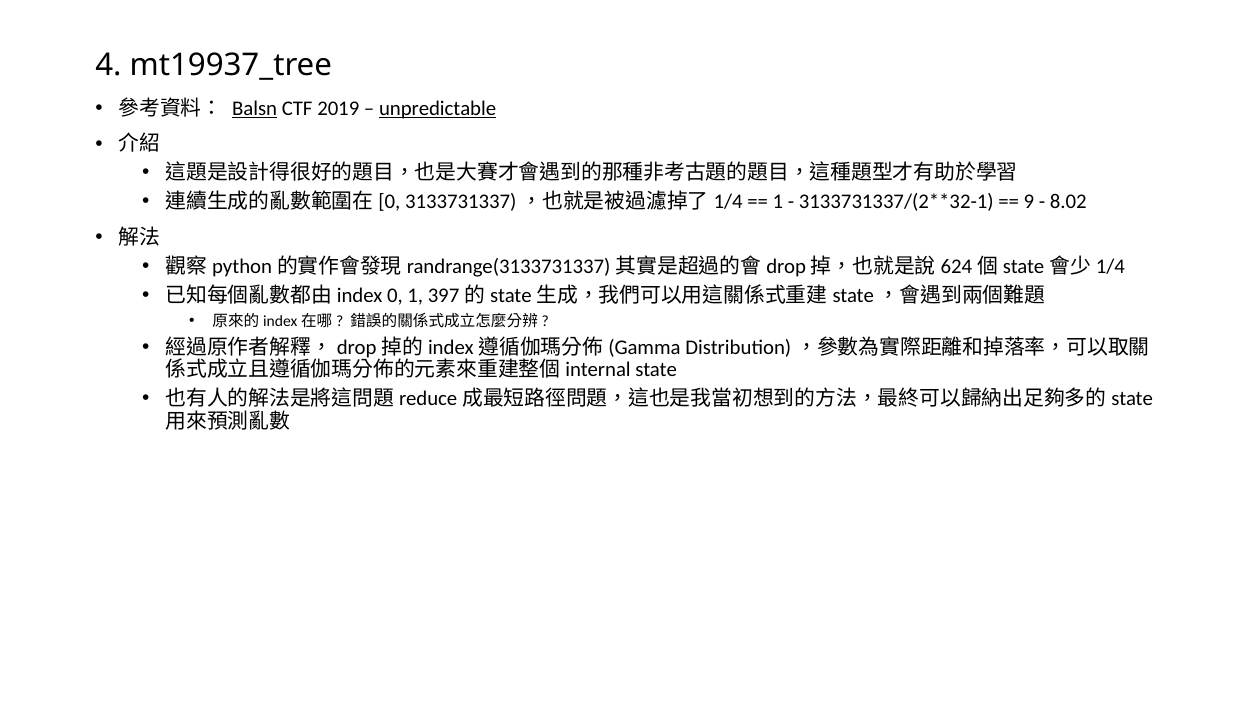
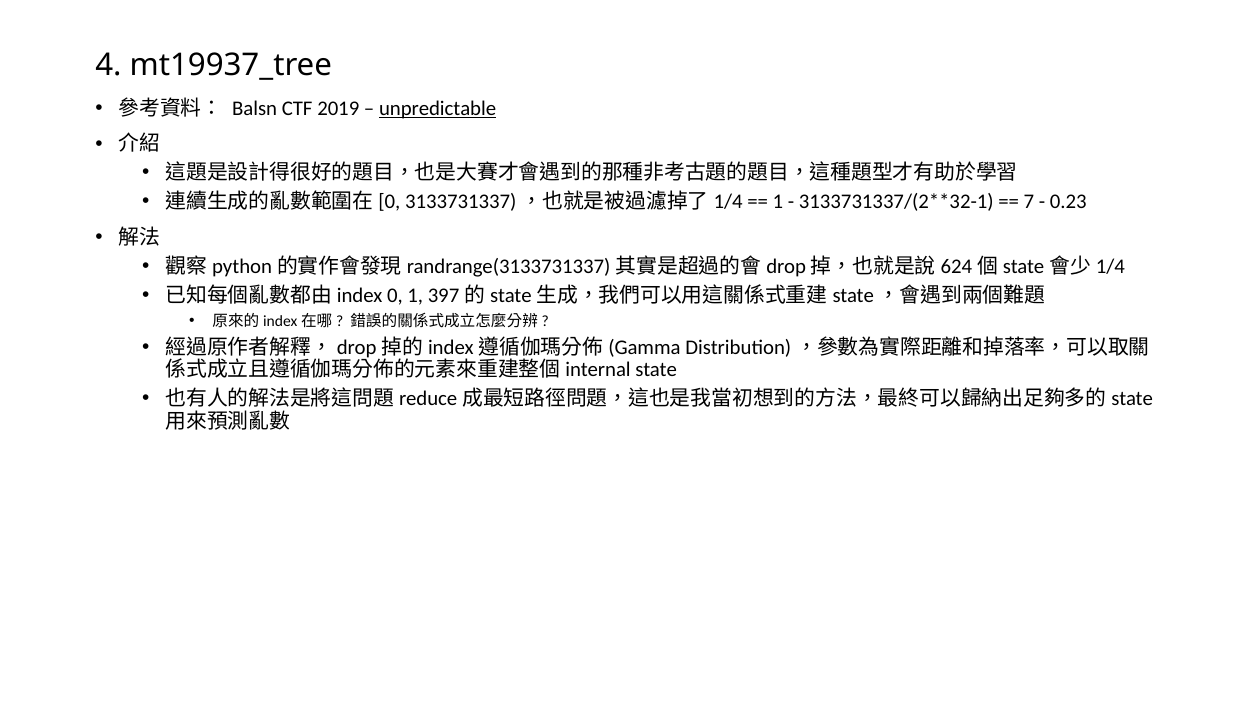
Balsn underline: present -> none (255, 109)
9: 9 -> 7 (1029, 202)
8.02: 8.02 -> 0.23 (1068, 202)
